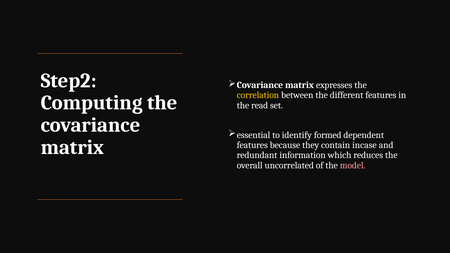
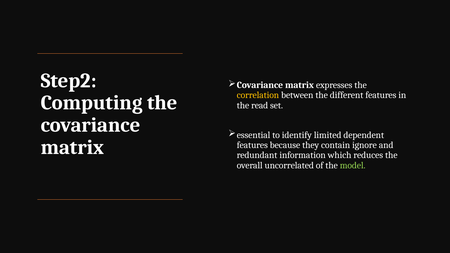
formed: formed -> limited (328, 135)
incase: incase -> ignore (364, 145)
model colour: pink -> light green (353, 165)
